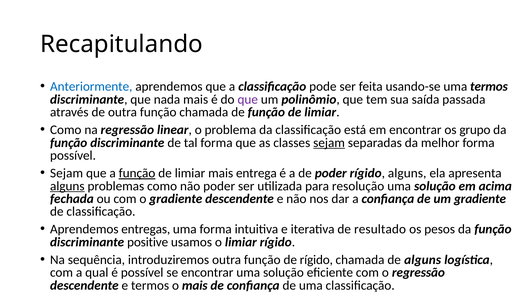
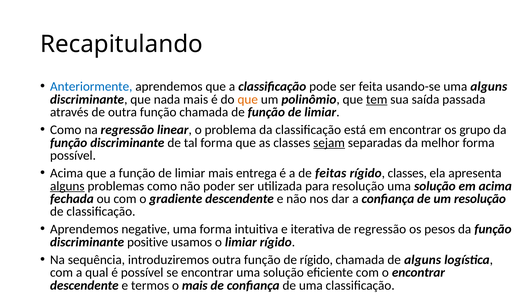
uma termos: termos -> alguns (489, 87)
que colour: purple -> orange (248, 100)
tem underline: none -> present (377, 100)
Sejam: Sejam -> Acima (67, 173)
função underline: present -> none (137, 173)
de poder: poder -> feitas (331, 173)
rígido alguns: alguns -> classes (407, 173)
um gradiente: gradiente -> resolução (480, 199)
entregas: entregas -> negative (146, 230)
de resultado: resultado -> regressão (380, 230)
o regressão: regressão -> encontrar (418, 273)
